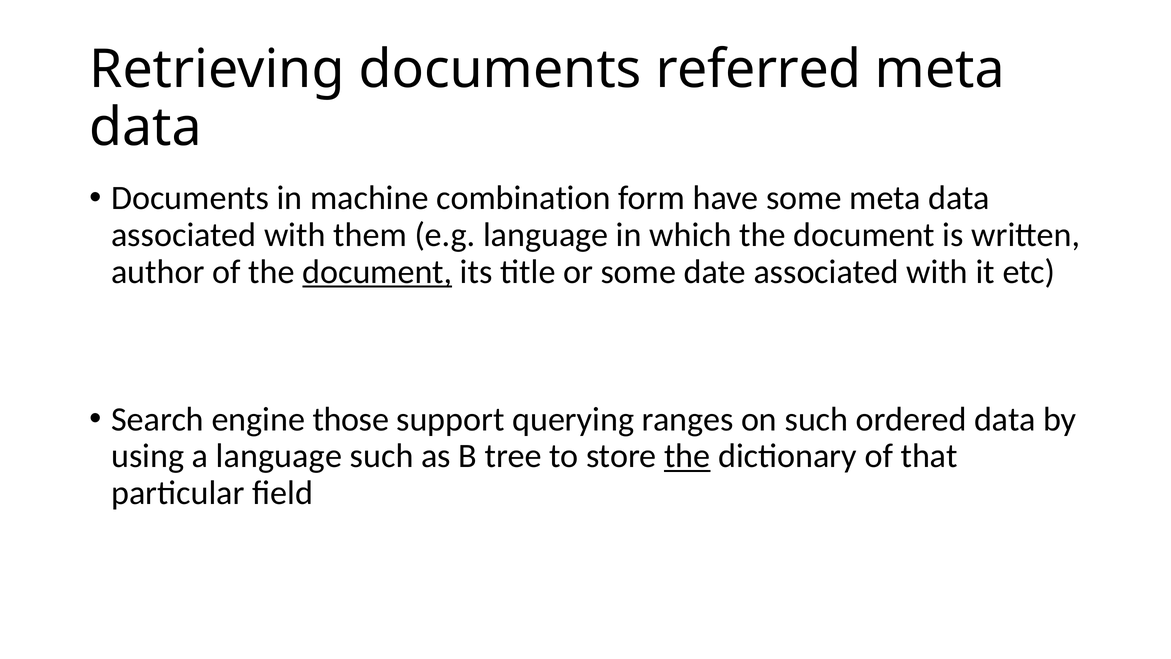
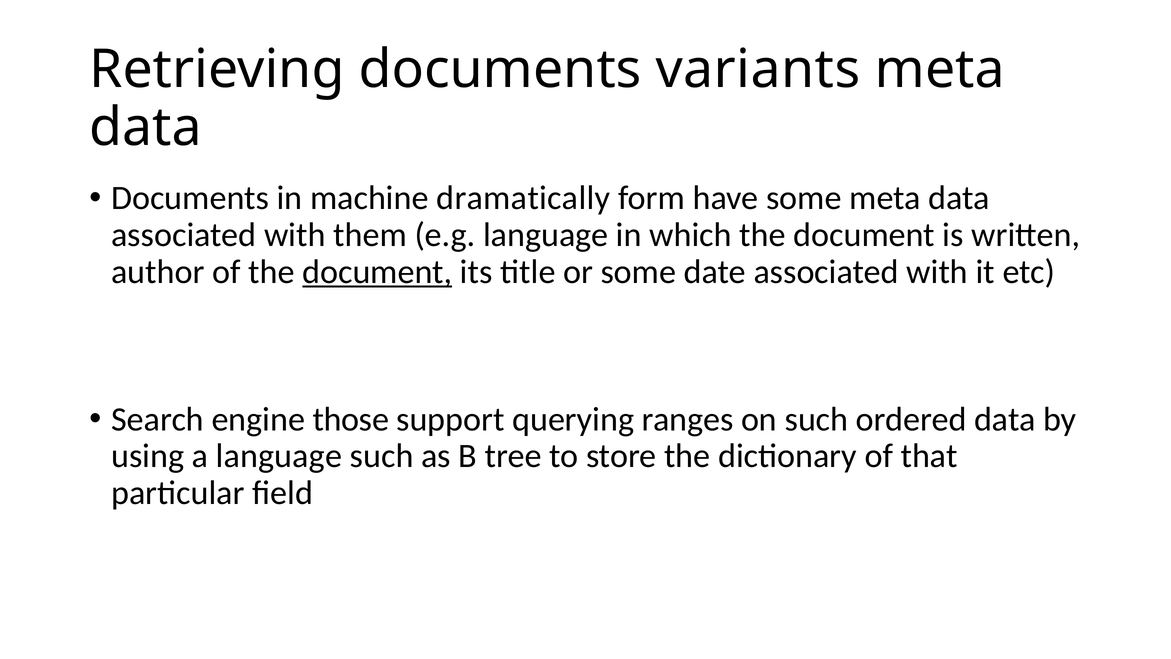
referred: referred -> variants (758, 69)
combination: combination -> dramatically (523, 198)
the underline: present -> none (687, 456)
